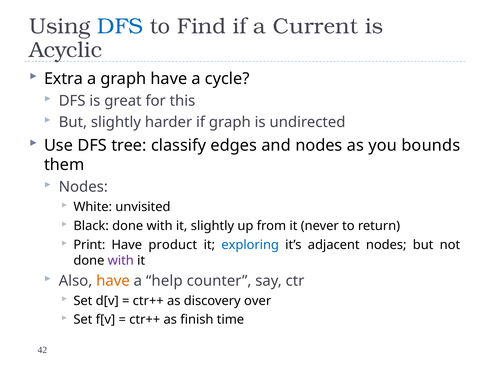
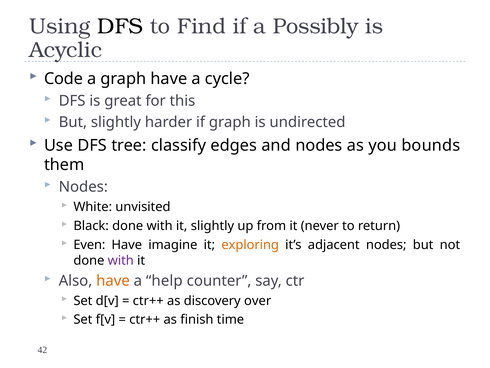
DFS colour: blue -> black (120, 26)
Current: Current -> Possibly (316, 26)
Extra: Extra -> Code (63, 79)
Print: Print -> Even (89, 245)
product: product -> imagine (173, 245)
exploring colour: blue -> orange (250, 245)
